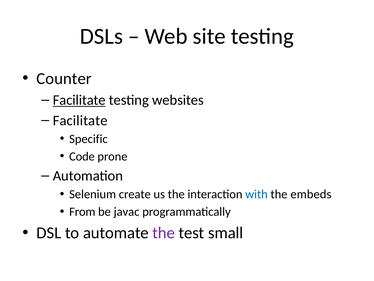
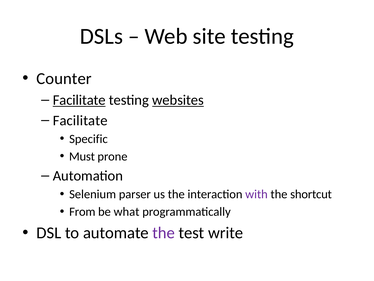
websites underline: none -> present (178, 100)
Code: Code -> Must (82, 156)
create: create -> parser (135, 194)
with colour: blue -> purple (256, 194)
embeds: embeds -> shortcut (311, 194)
javac: javac -> what (127, 211)
small: small -> write (226, 233)
